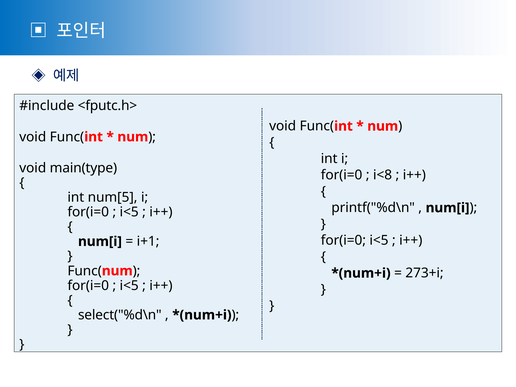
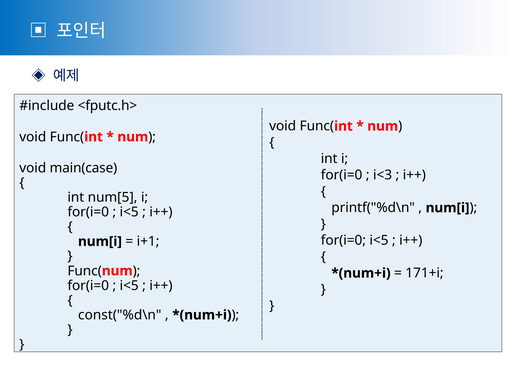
main(type: main(type -> main(case (83, 168)
i<8: i<8 -> i<3 (383, 175)
273+i: 273+i -> 171+i (424, 273)
select("%d\n: select("%d\n -> const("%d\n (120, 315)
